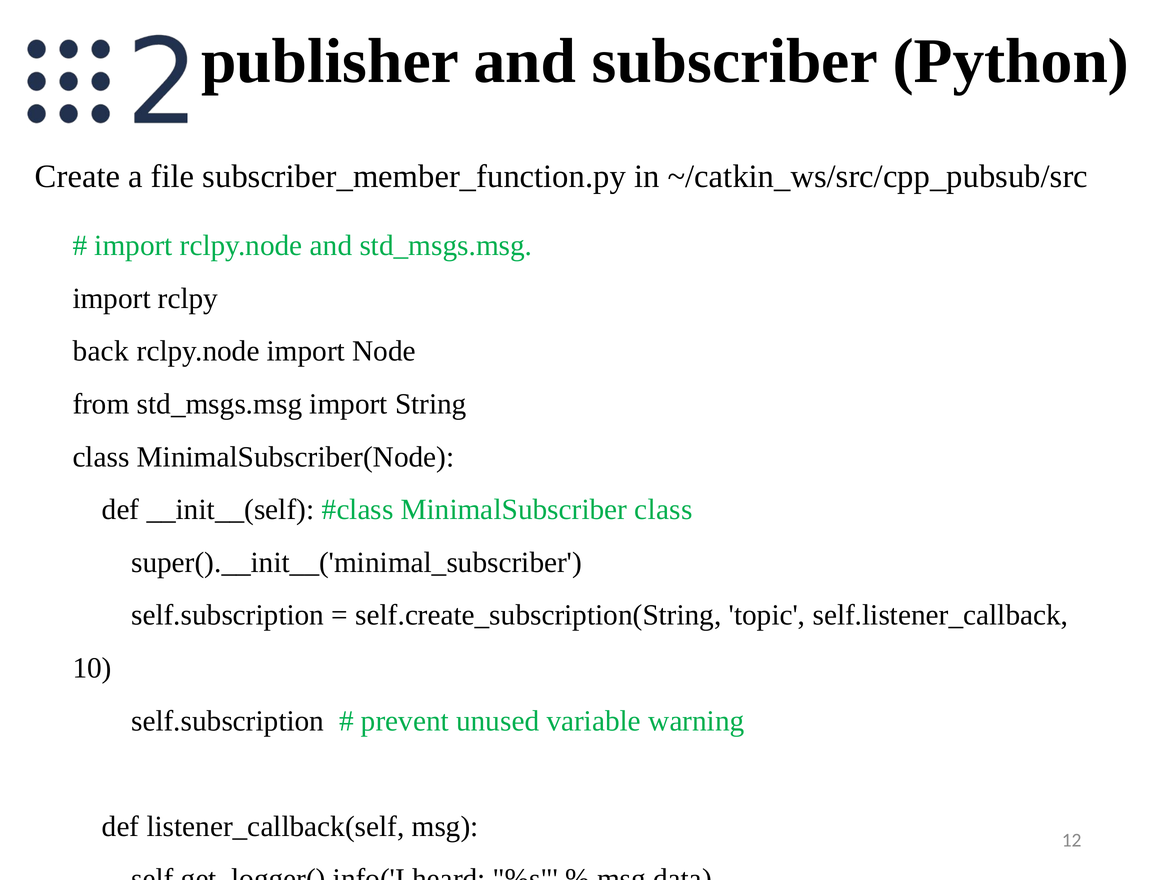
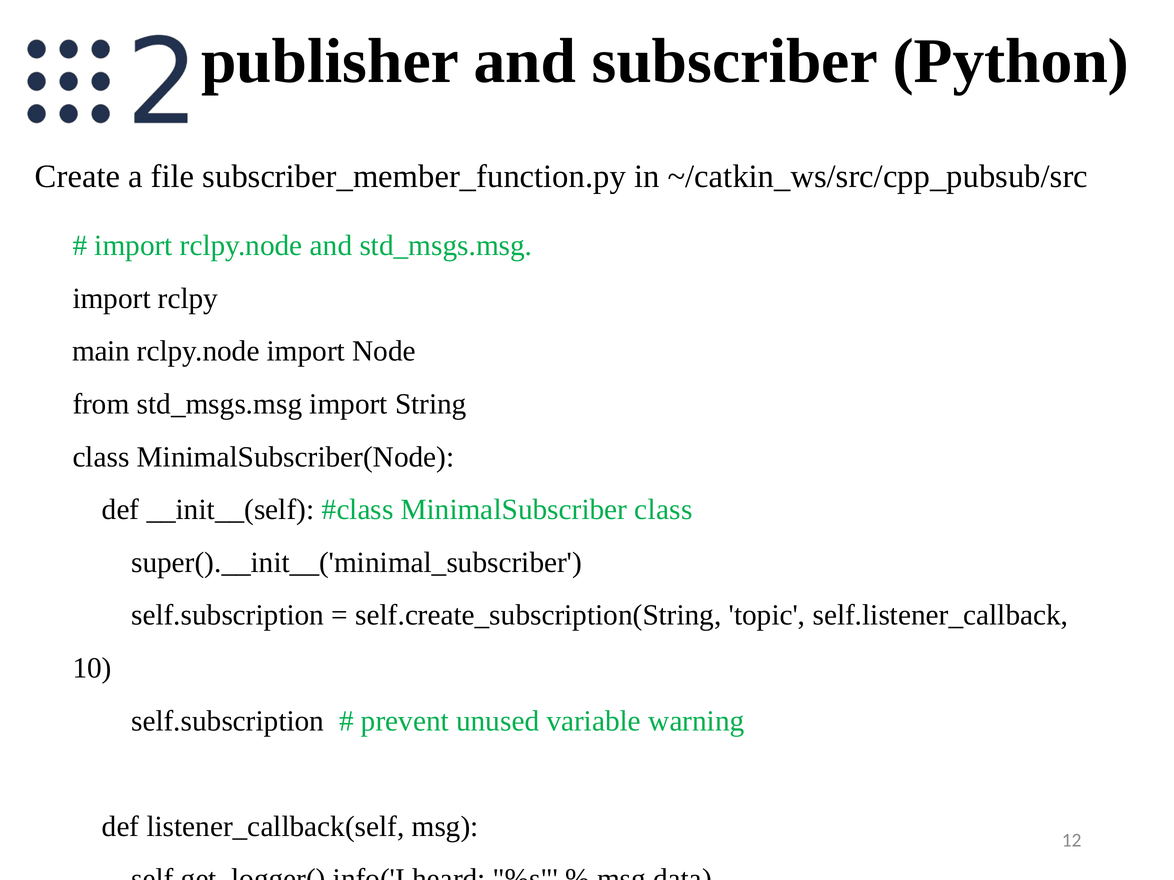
back: back -> main (101, 351)
